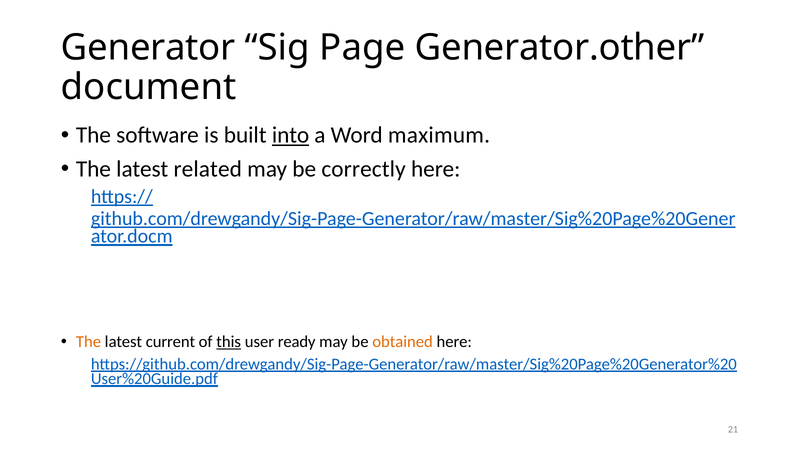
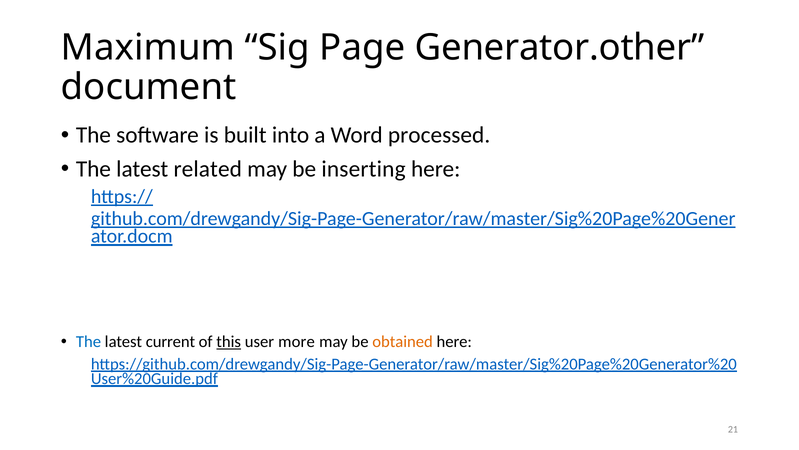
Generator: Generator -> Maximum (148, 47)
into underline: present -> none (291, 135)
maximum: maximum -> processed (439, 135)
correctly: correctly -> inserting (364, 169)
The colour: orange -> blue (88, 341)
ready: ready -> more (297, 341)
